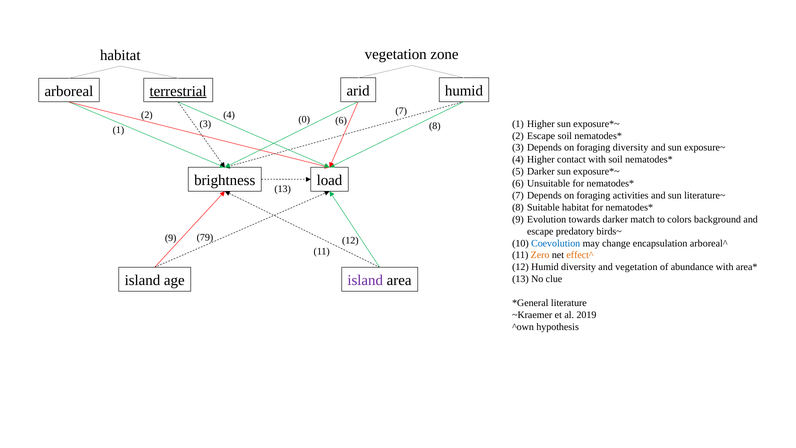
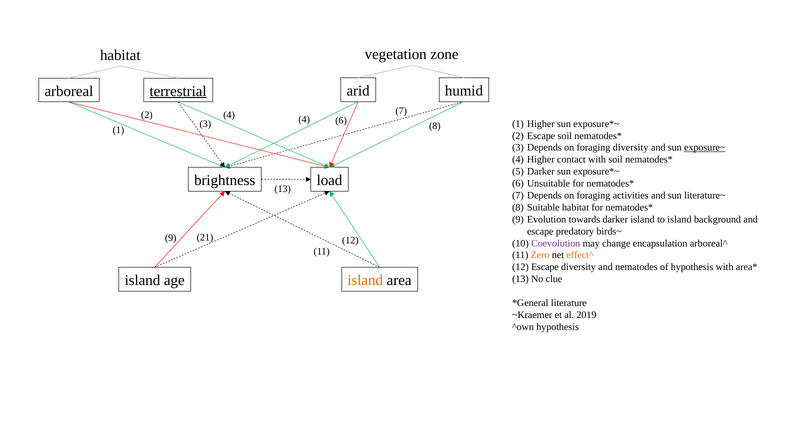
4 0: 0 -> 4 (304, 119)
exposure~ underline: none -> present (705, 148)
darker match: match -> island (643, 219)
to colors: colors -> island (679, 219)
79: 79 -> 21 (205, 237)
Coevolution colour: blue -> purple (556, 243)
12 Humid: Humid -> Escape (545, 267)
and vegetation: vegetation -> nematodes (636, 267)
of abundance: abundance -> hypothesis (692, 267)
island colour: purple -> orange (365, 280)
